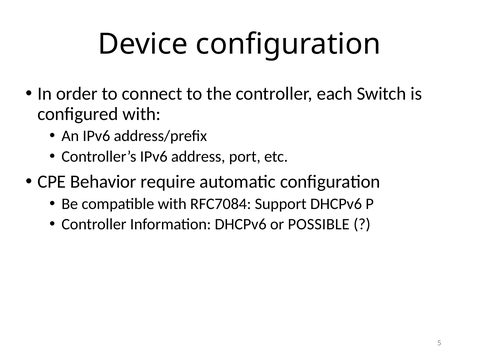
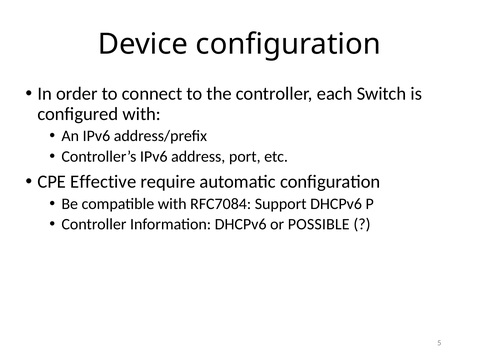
Behavior: Behavior -> Effective (103, 182)
